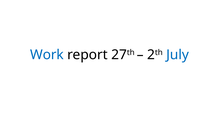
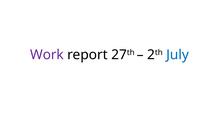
Work colour: blue -> purple (47, 55)
